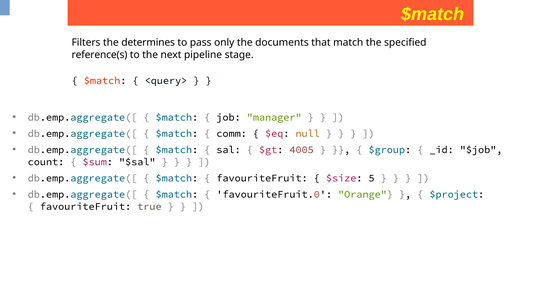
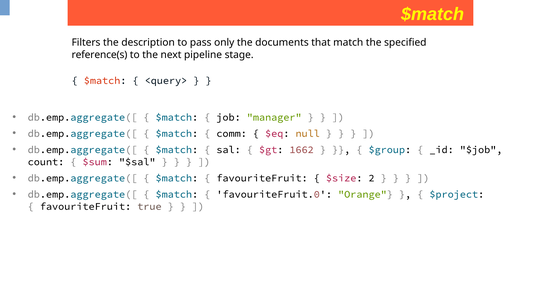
determines: determines -> description (148, 43)
4005: 4005 -> 1662 (302, 150)
5: 5 -> 2 (372, 178)
